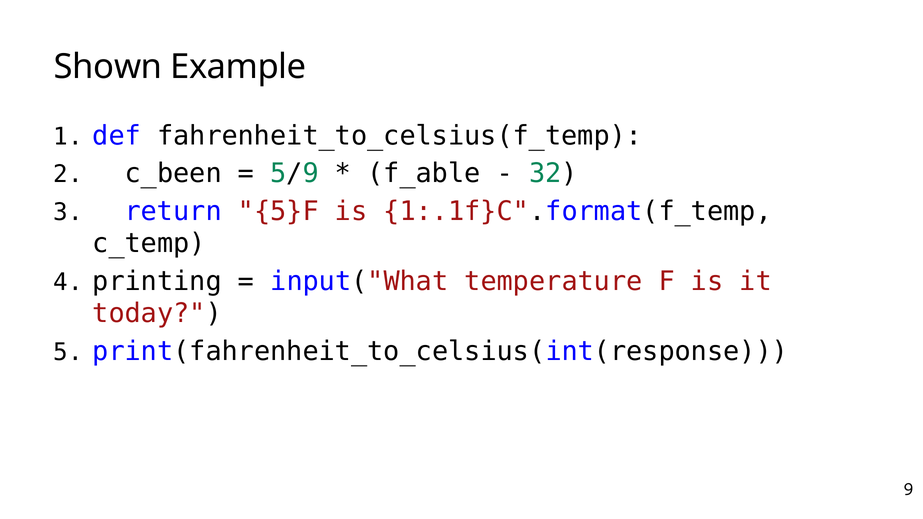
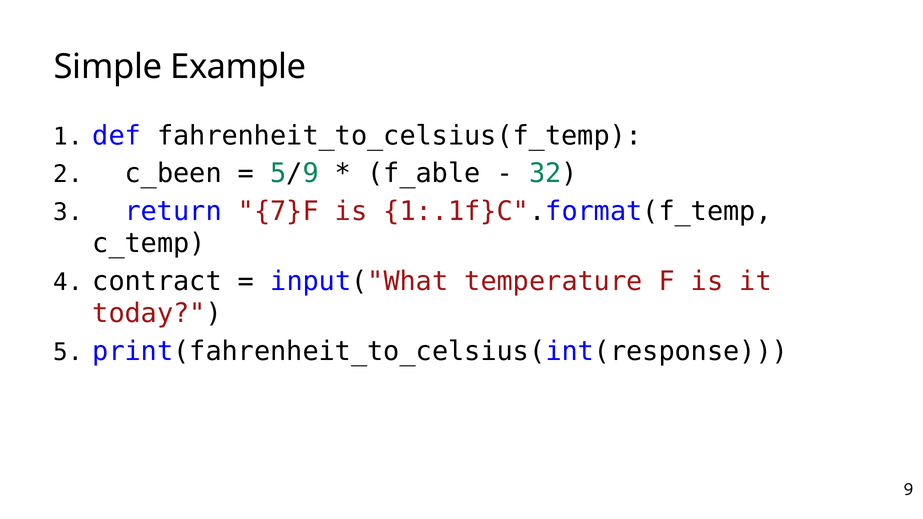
Shown: Shown -> Simple (108, 67)
5}F: 5}F -> 7}F (278, 211)
printing: printing -> contract (157, 281)
